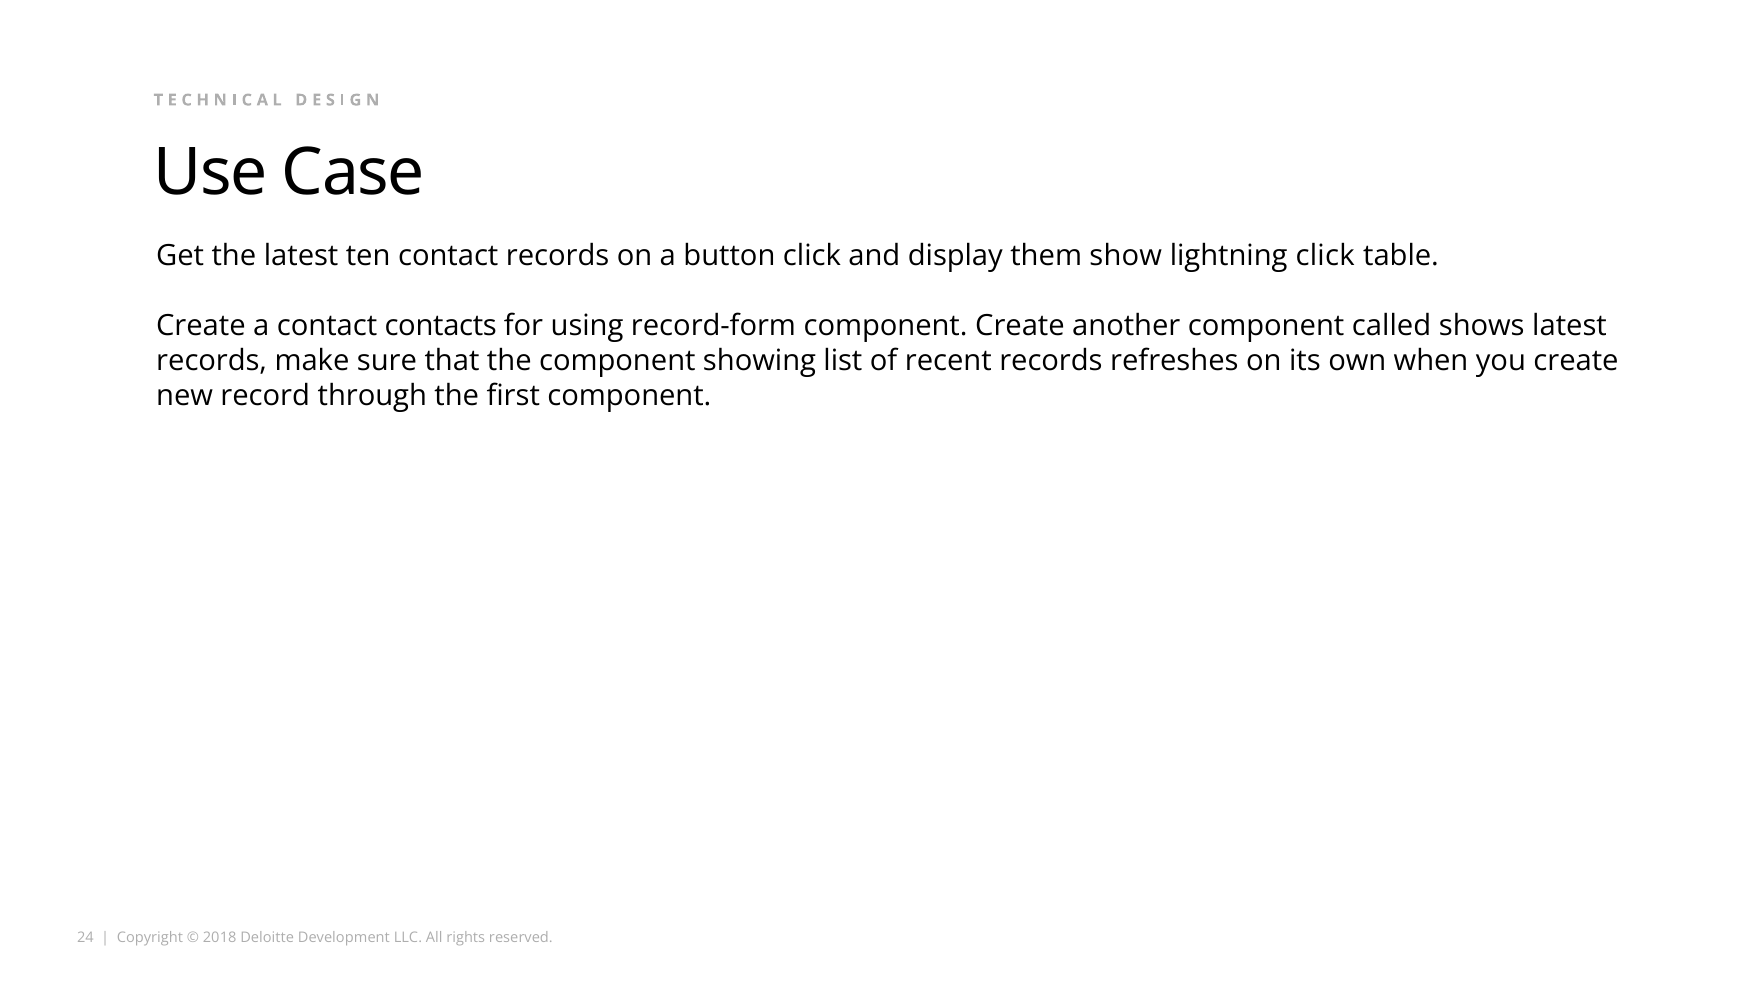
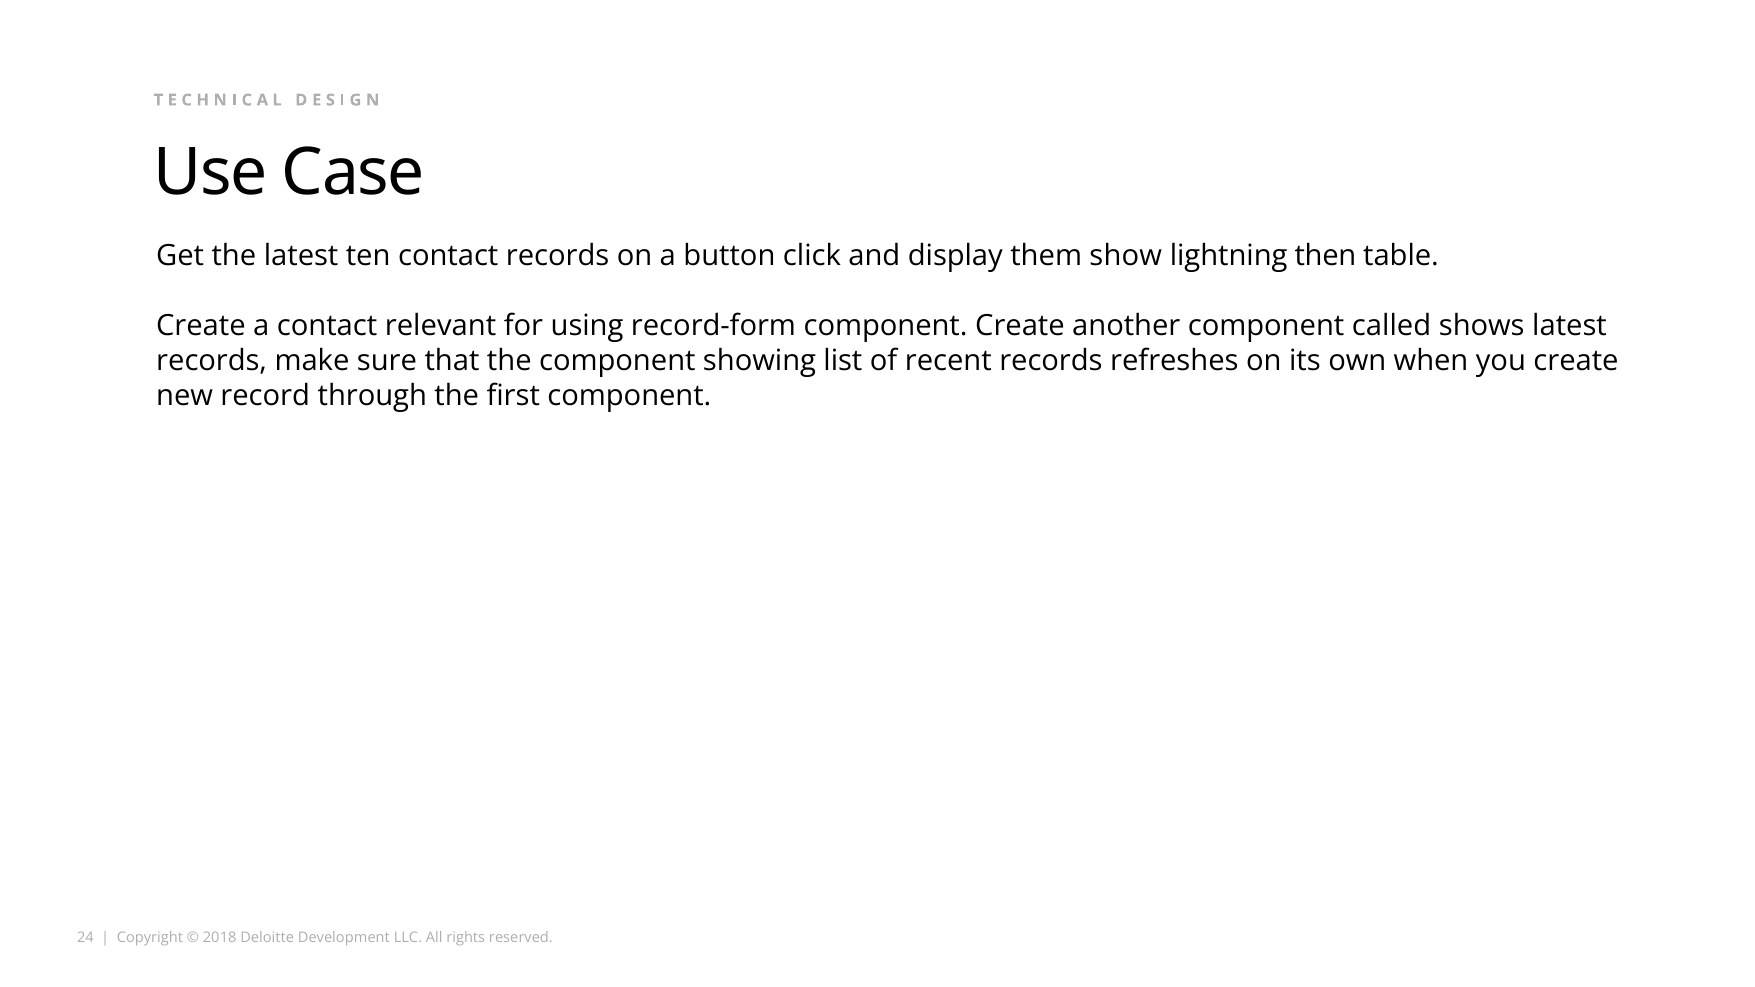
lightning click: click -> then (1325, 256)
contacts: contacts -> relevant (441, 326)
